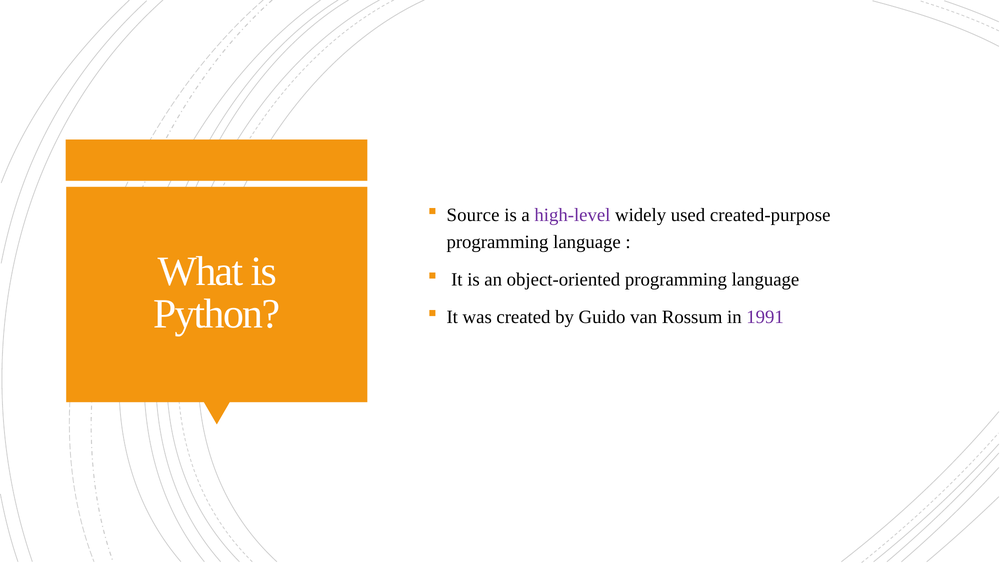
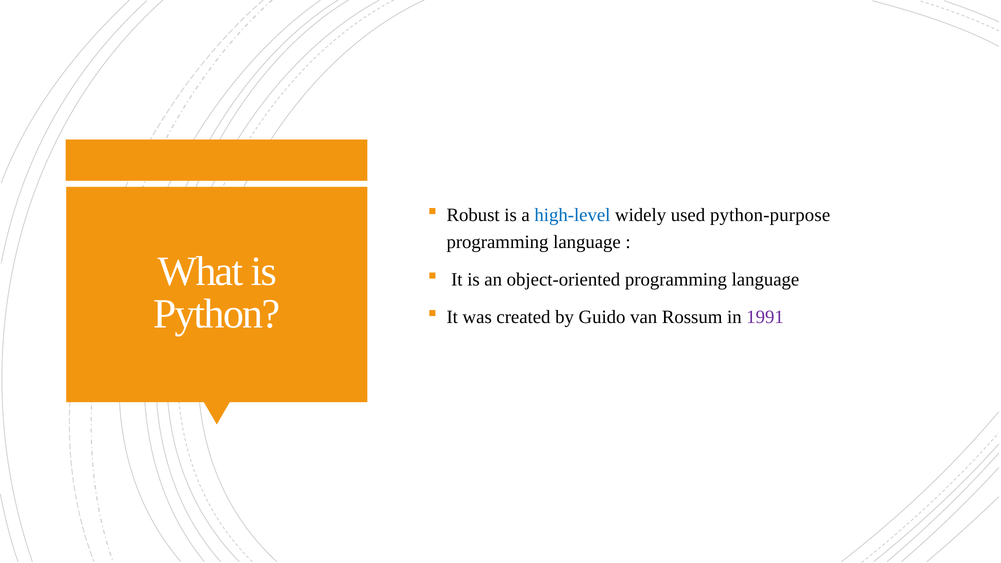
Source: Source -> Robust (473, 215)
high-level colour: purple -> blue (572, 215)
created-purpose: created-purpose -> python-purpose (770, 215)
